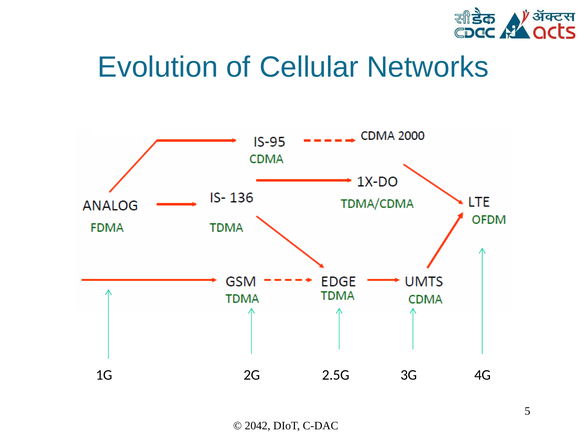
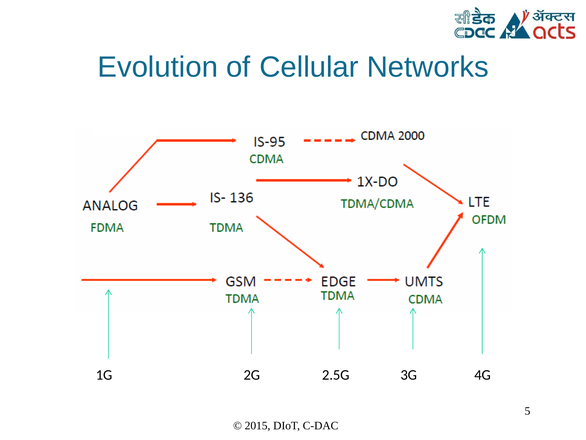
2042: 2042 -> 2015 (258, 425)
